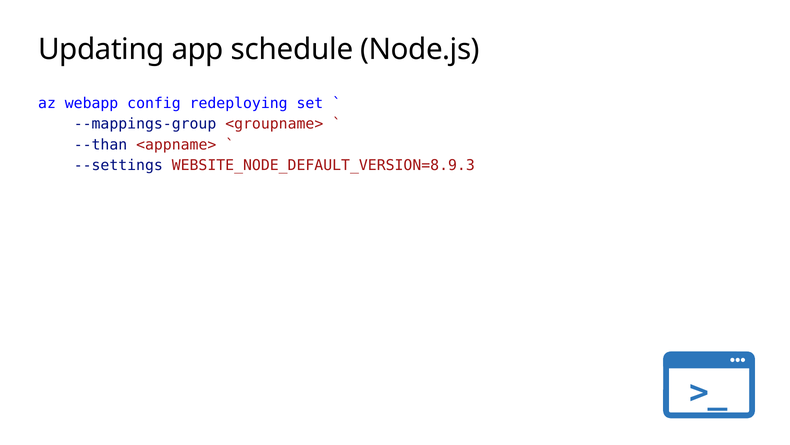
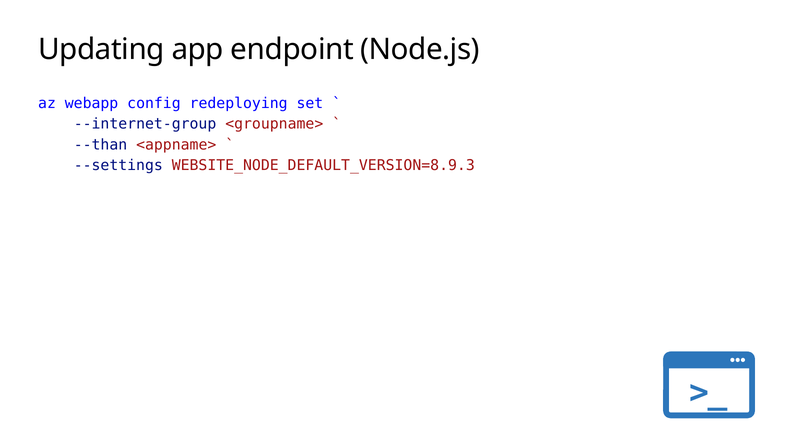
schedule: schedule -> endpoint (292, 49)
--mappings-group: --mappings-group -> --internet-group (145, 124)
